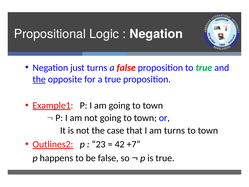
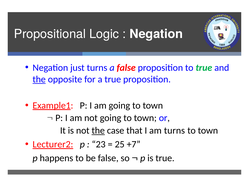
the underline: none -> present (98, 130)
Outlines2: Outlines2 -> Lecturer2 (53, 144)
42: 42 -> 25 (120, 144)
